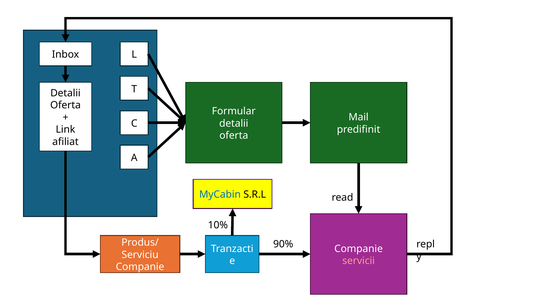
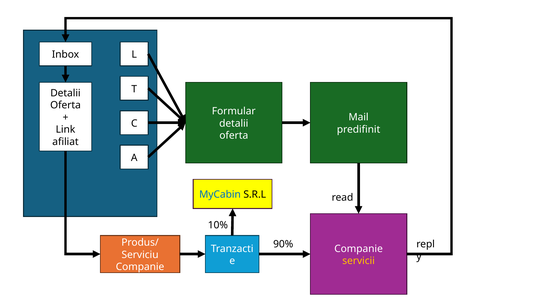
servicii colour: pink -> yellow (359, 261)
